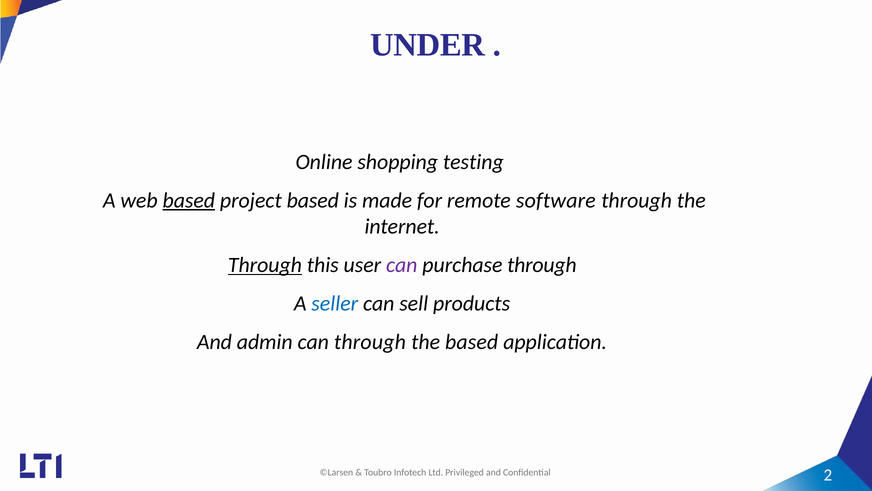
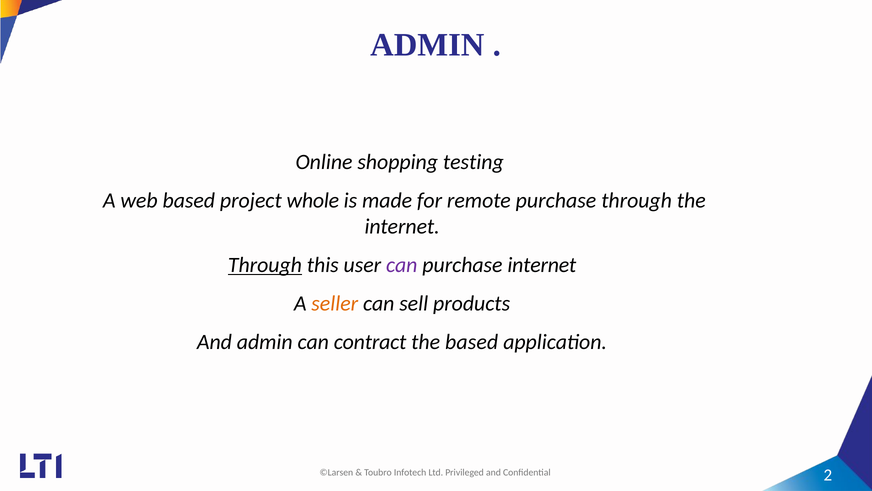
UNDER: UNDER -> ADMIN (427, 45)
based underline: present -> none (189, 200)
project based: based -> whole (313, 200)
remote software: software -> purchase (556, 200)
purchase through: through -> internet (542, 265)
seller colour: blue -> orange (335, 303)
can through: through -> contract (370, 342)
